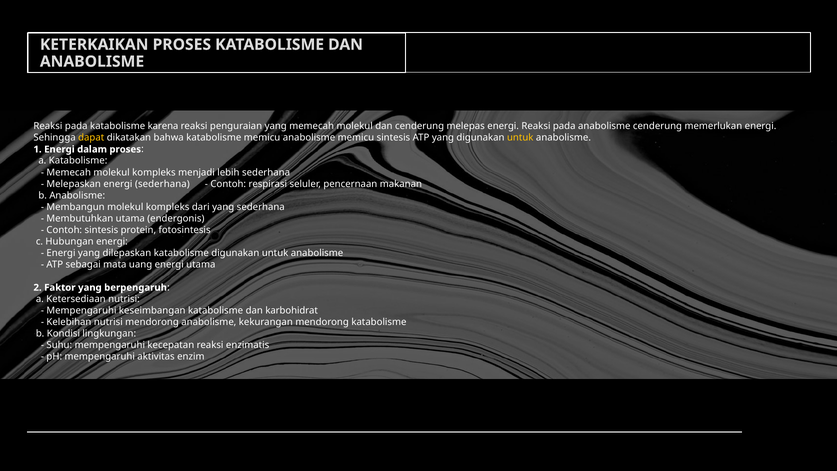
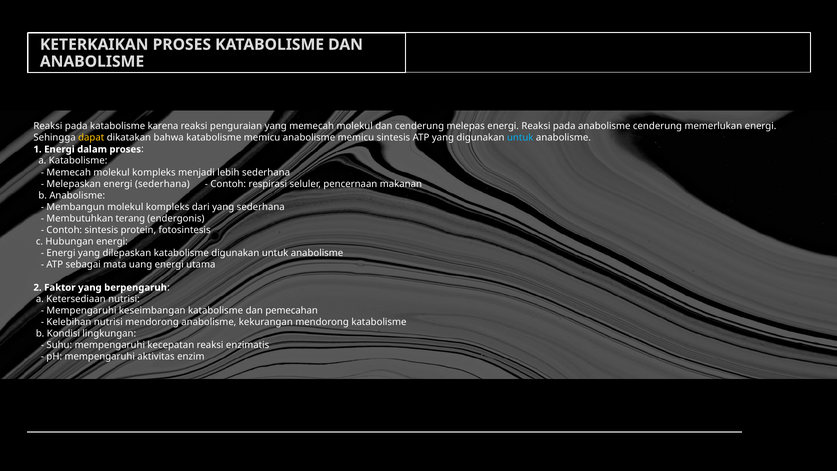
untuk colour: yellow -> light blue (520, 138)
Membutuhkan utama: utama -> terang (130, 218)
karbohidrat: karbohidrat -> pemecahan (292, 310)
